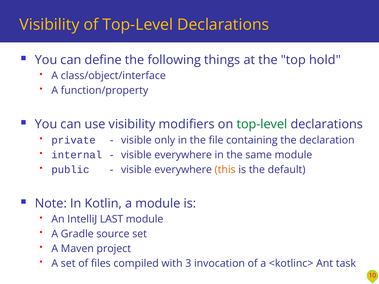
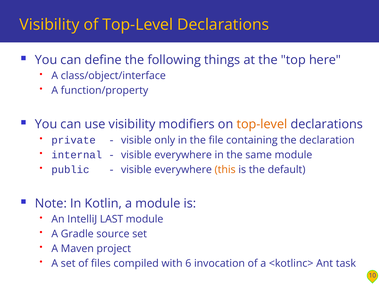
hold: hold -> here (325, 60)
top-level colour: green -> orange (262, 124)
3: 3 -> 6 (188, 264)
